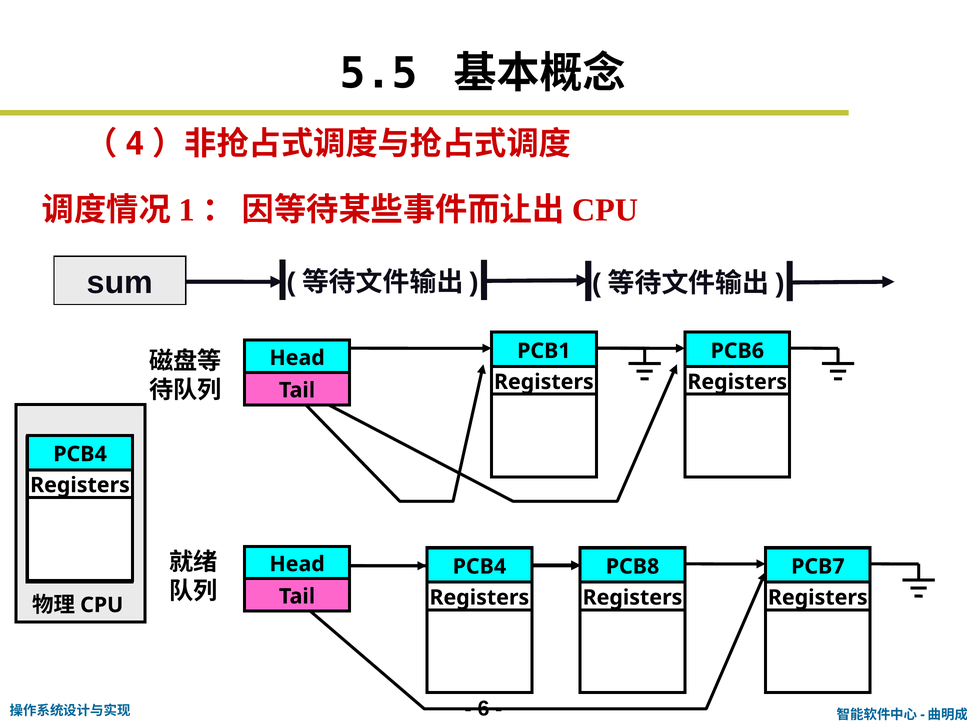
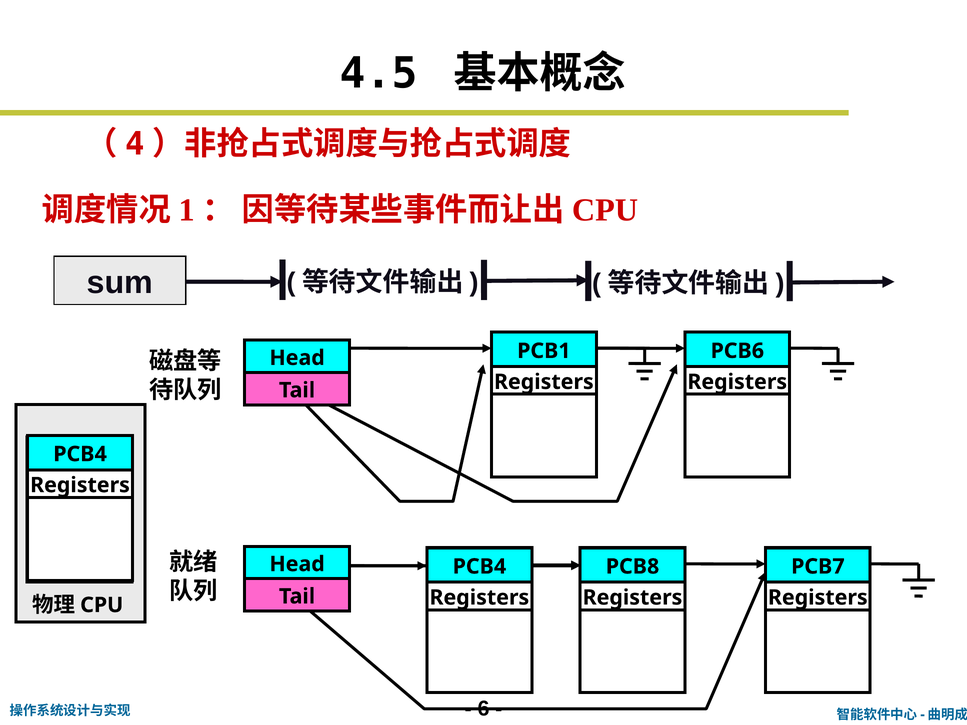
5.5: 5.5 -> 4.5 (379, 74)
